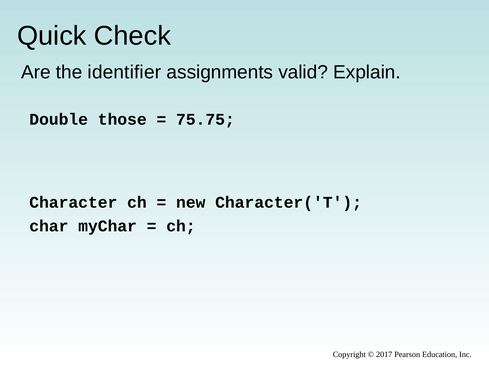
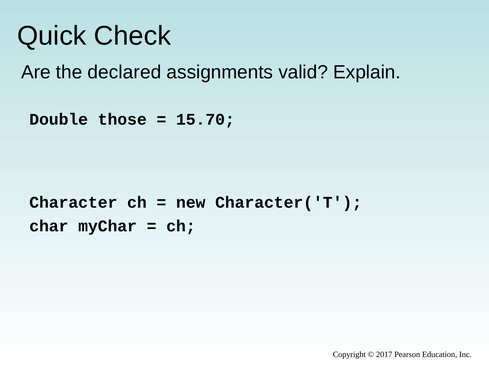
identifier: identifier -> declared (124, 72)
75.75: 75.75 -> 15.70 (205, 119)
